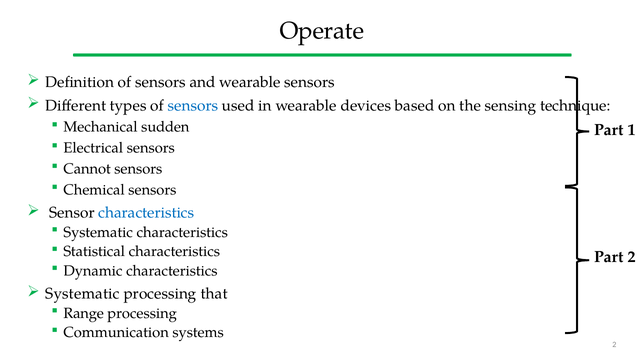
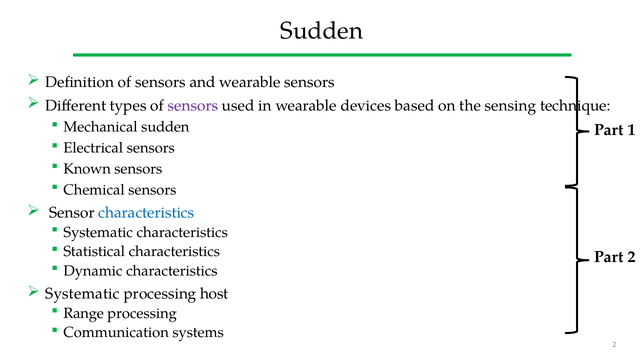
Operate: Operate -> Sudden (322, 31)
sensors colour: blue -> purple (193, 106)
Cannot: Cannot -> Known (87, 169)
that: that -> host (214, 294)
